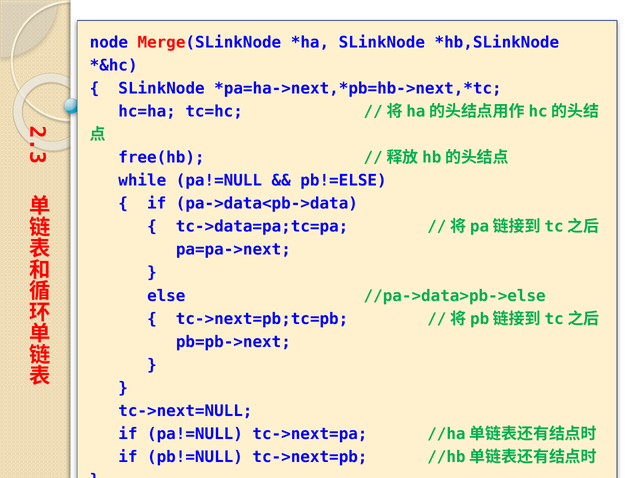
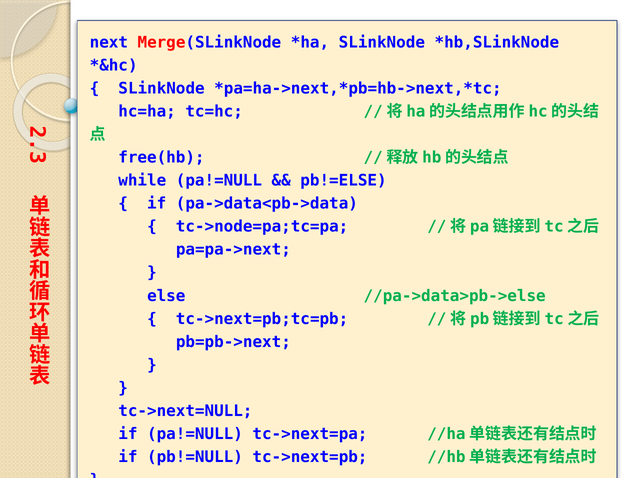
node: node -> next (109, 43)
tc->data=pa;tc=pa: tc->data=pa;tc=pa -> tc->node=pa;tc=pa (262, 227)
